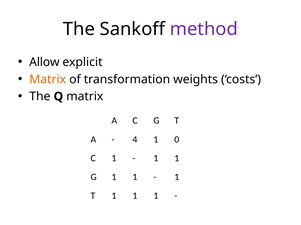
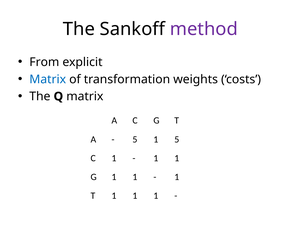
Allow: Allow -> From (44, 62)
Matrix colour: orange -> blue (48, 80)
4: 4 -> 5 (135, 140)
1 0: 0 -> 5 (177, 140)
